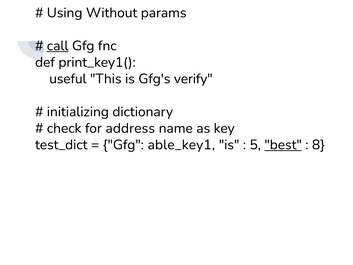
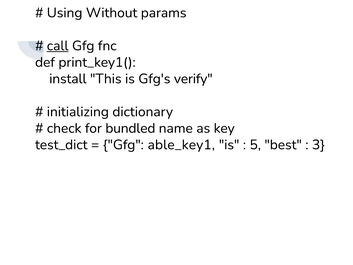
useful: useful -> install (68, 79)
address: address -> bundled (130, 128)
best underline: present -> none (283, 145)
8: 8 -> 3 (318, 145)
